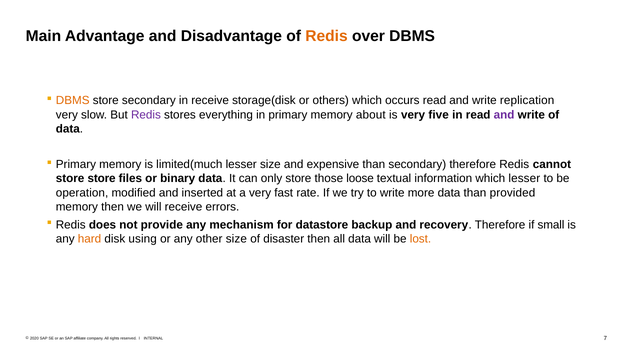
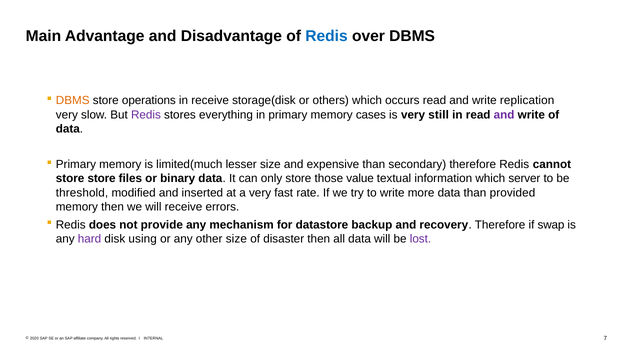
Redis colour: orange -> blue (327, 36)
store secondary: secondary -> operations (149, 100)
about: about -> cases (371, 114)
five: five -> still (439, 114)
loose: loose -> value (360, 178)
which lesser: lesser -> server (524, 178)
operation: operation -> threshold (82, 192)
small: small -> swap (551, 224)
hard colour: orange -> purple (90, 238)
lost colour: orange -> purple (420, 238)
